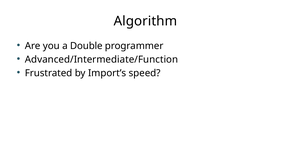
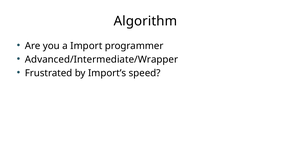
Double: Double -> Import (86, 46)
Advanced/Intermediate/Function: Advanced/Intermediate/Function -> Advanced/Intermediate/Wrapper (102, 59)
